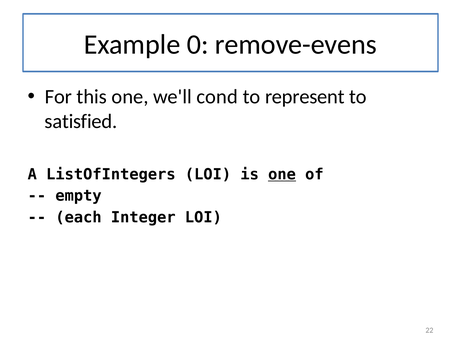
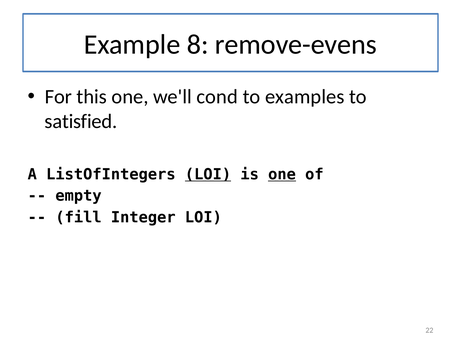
0: 0 -> 8 (198, 45)
represent: represent -> examples (305, 97)
LOI underline: none -> present (208, 174)
each: each -> fill (79, 217)
